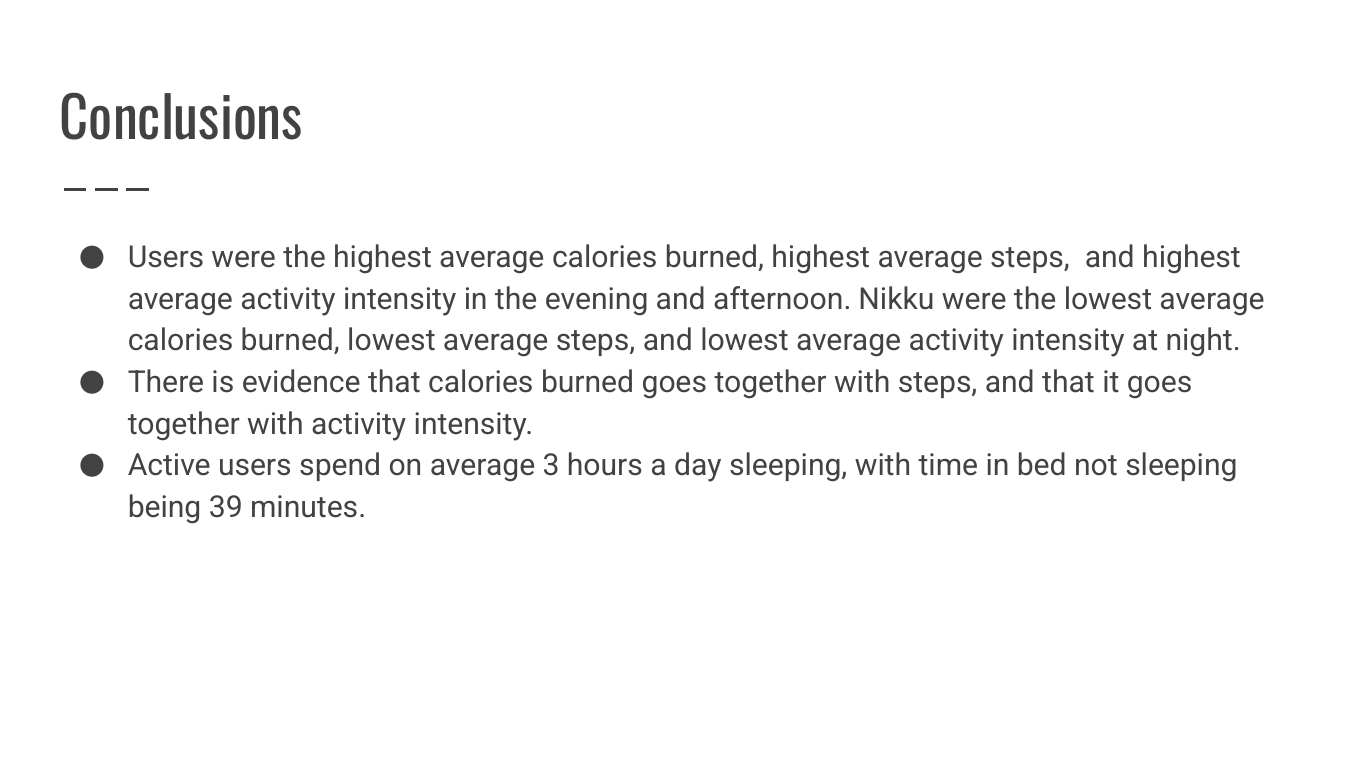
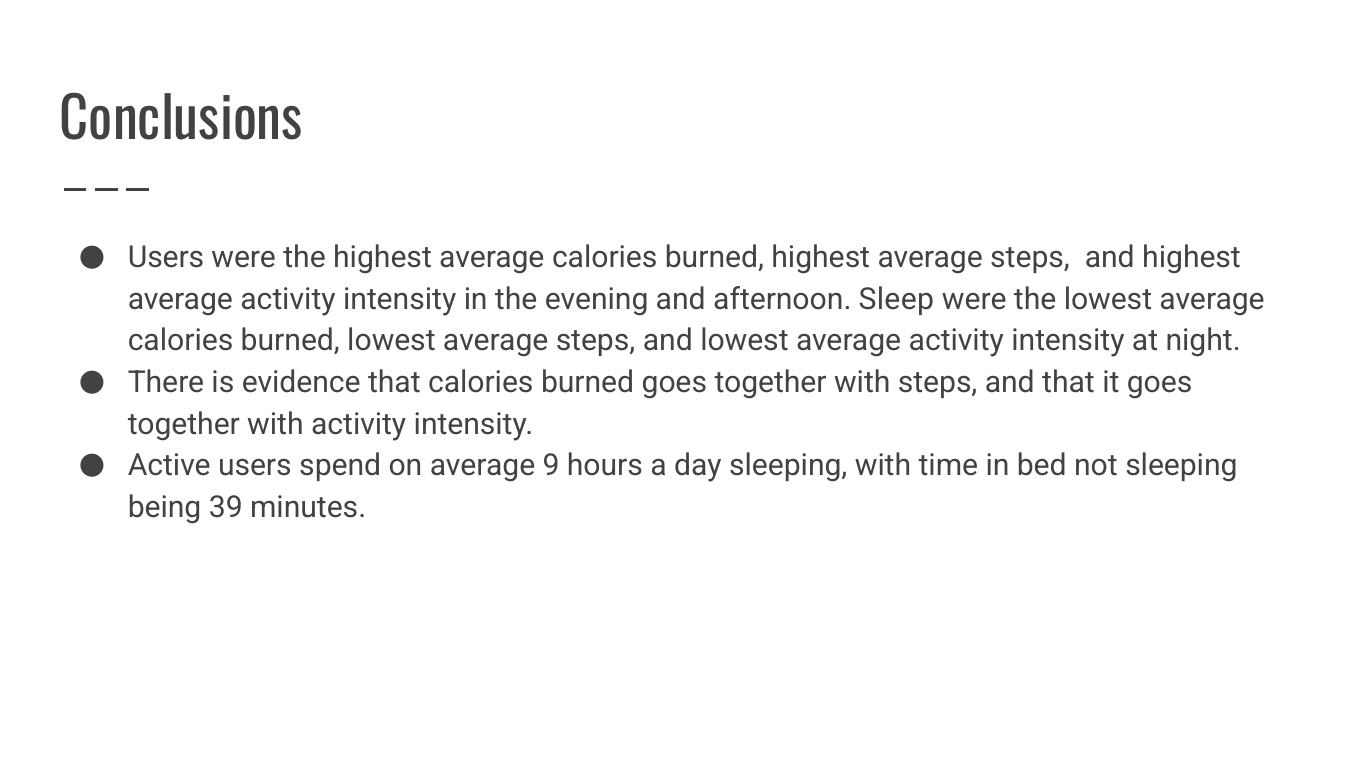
Nikku: Nikku -> Sleep (896, 299)
3: 3 -> 9 (551, 465)
